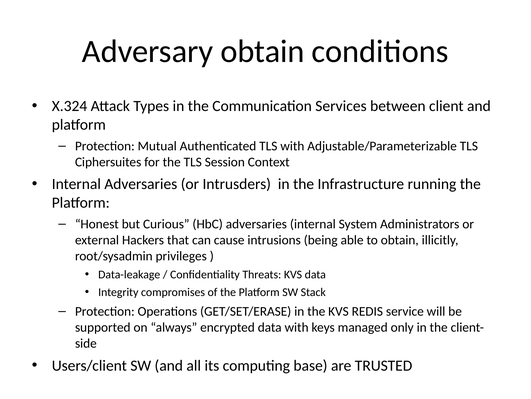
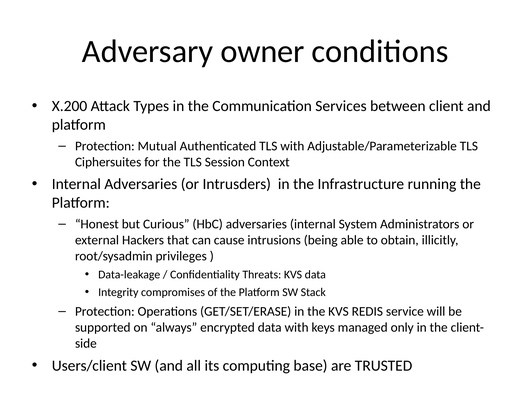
Adversary obtain: obtain -> owner (263, 51)
X.324: X.324 -> X.200 (70, 106)
